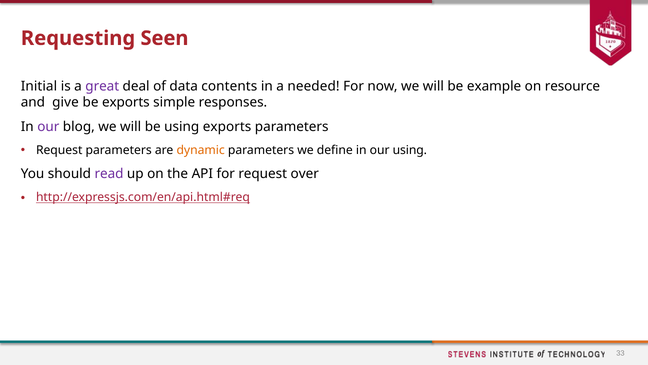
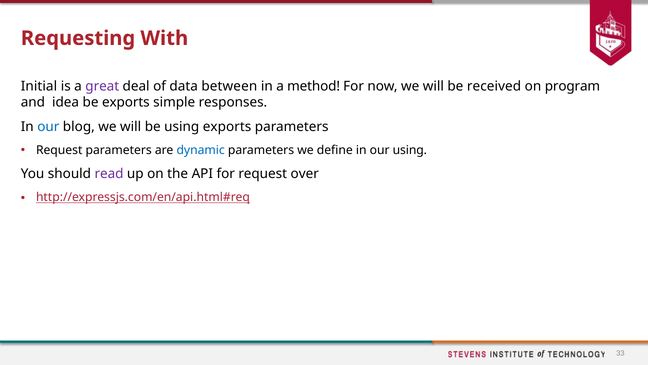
Seen: Seen -> With (164, 38)
contents: contents -> between (229, 86)
needed: needed -> method (314, 86)
example: example -> received (494, 86)
resource: resource -> program (572, 86)
give: give -> idea (66, 102)
our colour: purple -> blue (48, 127)
dynamic colour: orange -> blue (201, 150)
